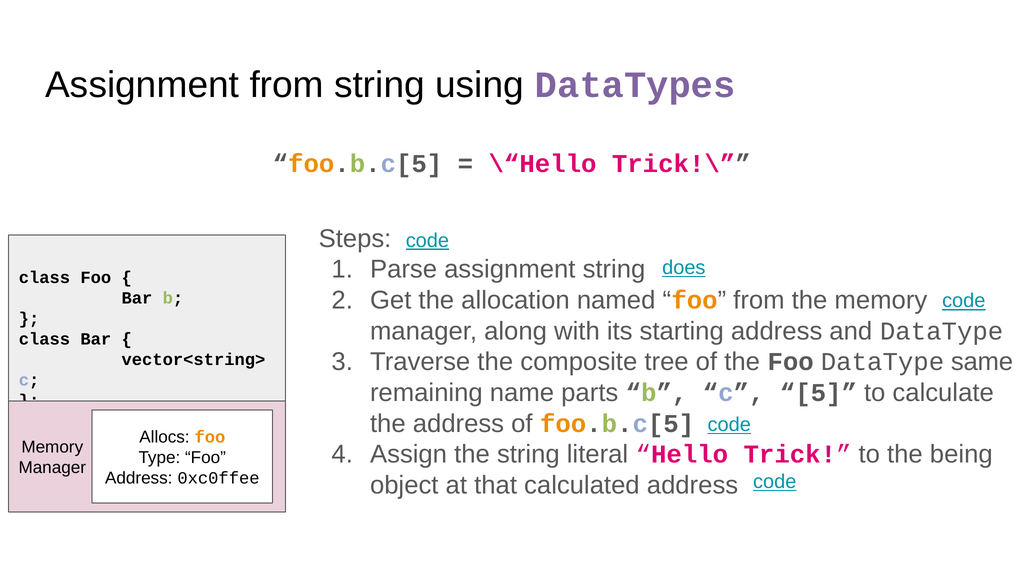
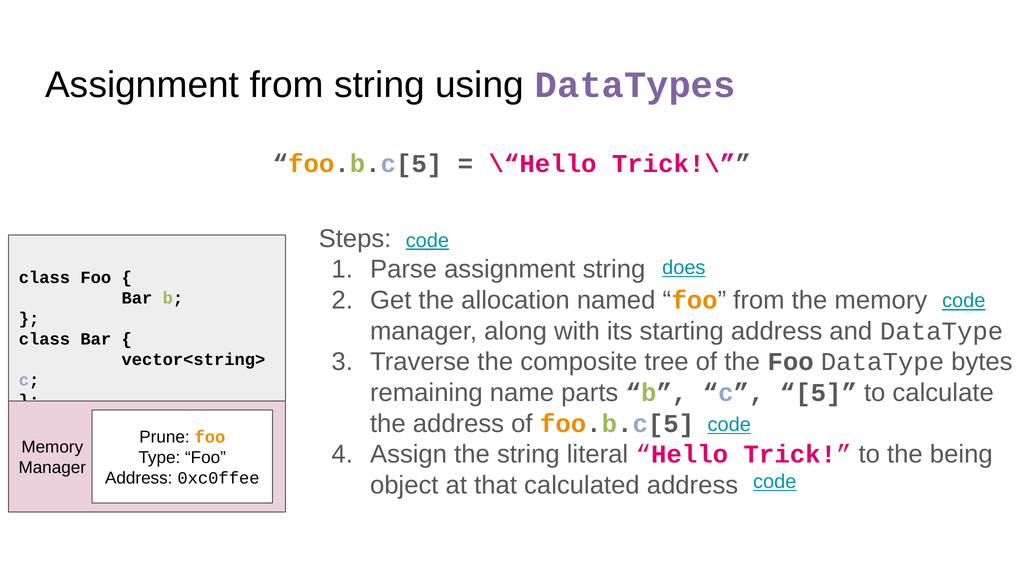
same: same -> bytes (982, 362)
Allocs: Allocs -> Prune (164, 437)
